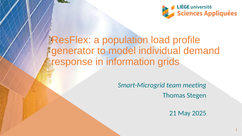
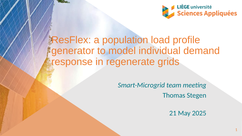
information: information -> regenerate (130, 62)
